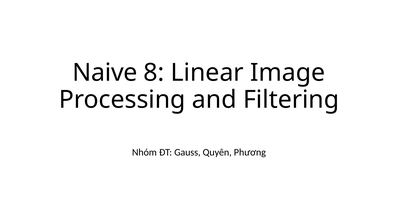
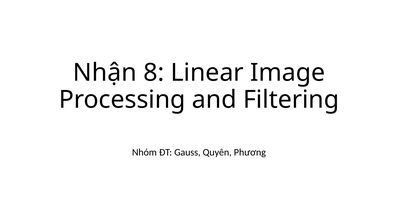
Naive: Naive -> Nhận (105, 73)
